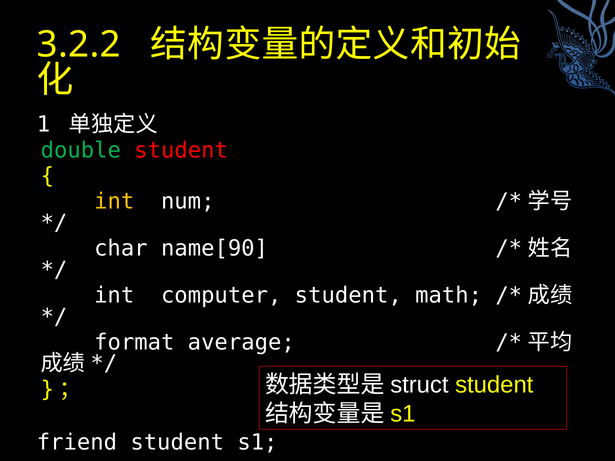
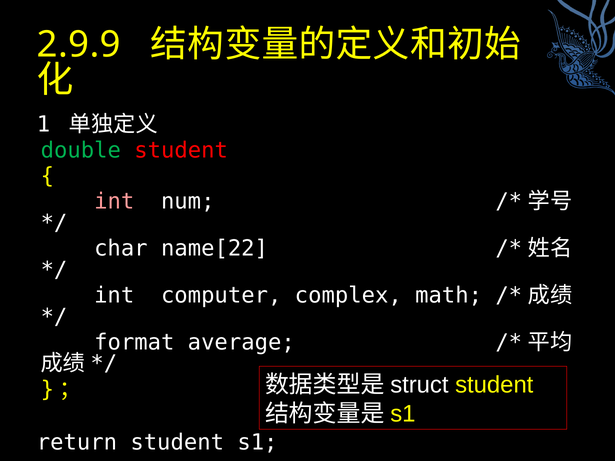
3.2.2: 3.2.2 -> 2.9.9 (79, 45)
int colour: yellow -> pink (114, 202)
name[90: name[90 -> name[22 (215, 249)
computer student: student -> complex (348, 296)
friend: friend -> return (77, 443)
